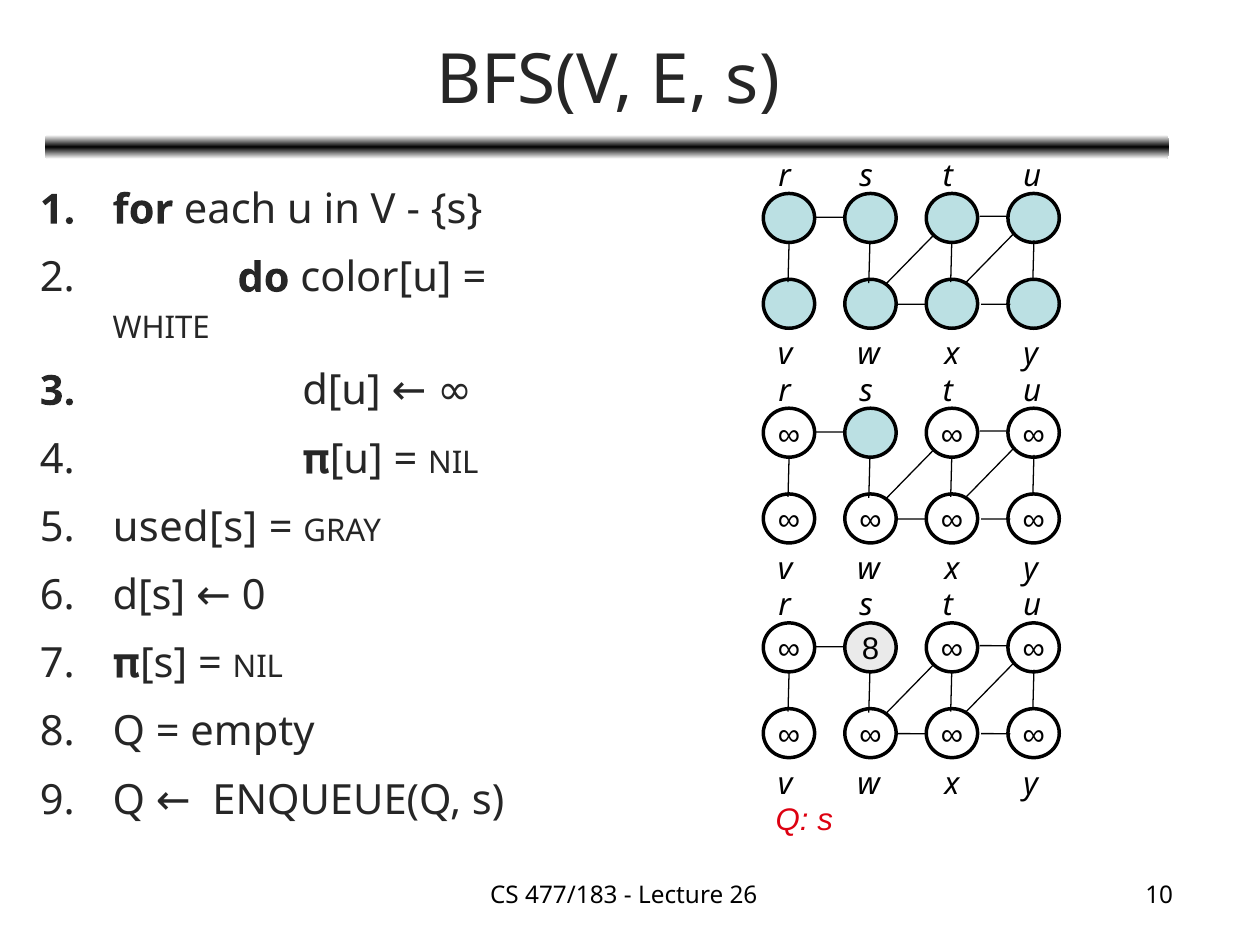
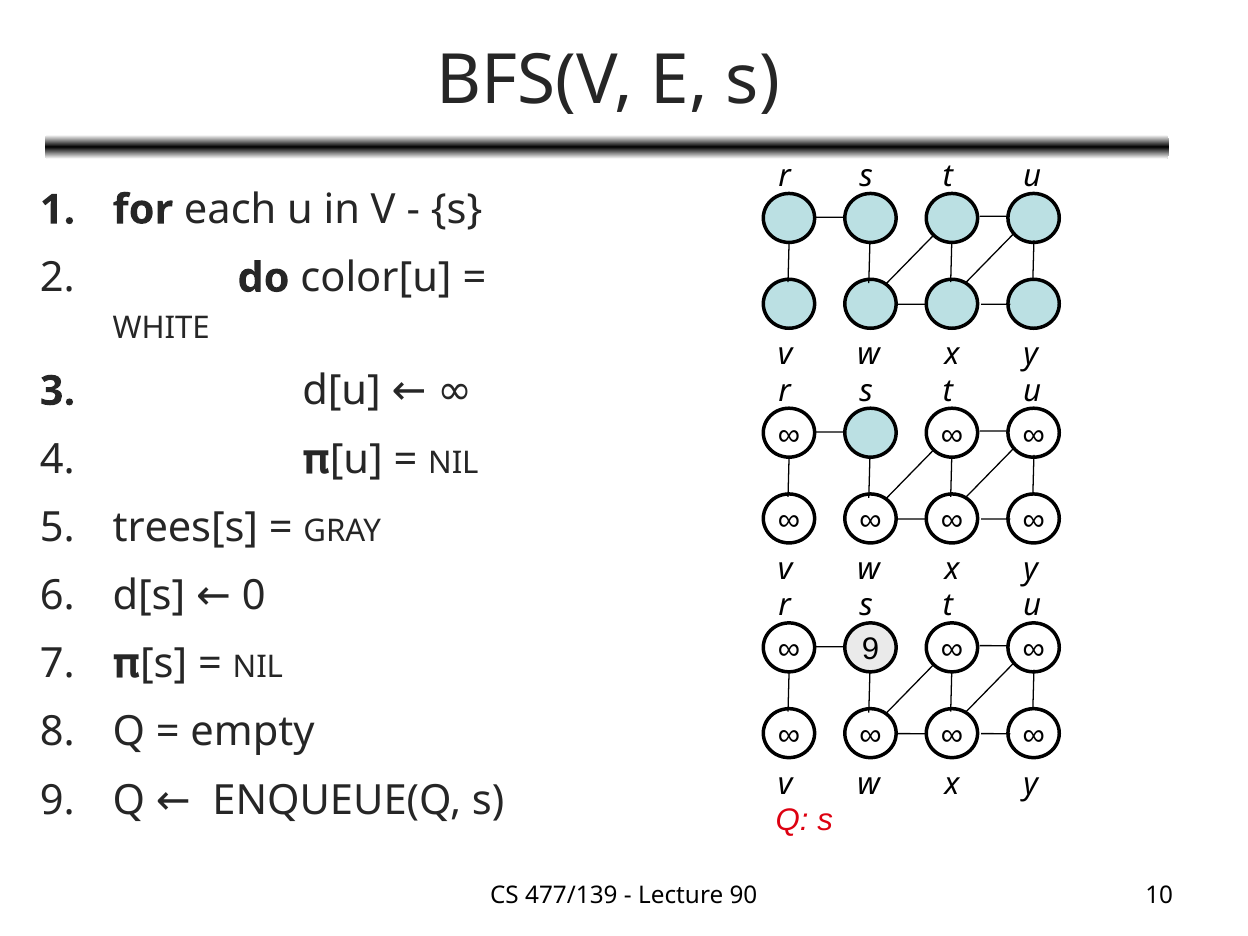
used[s: used[s -> trees[s (185, 528)
8: 8 -> 9 (870, 650)
477/183: 477/183 -> 477/139 (571, 896)
26: 26 -> 90 (743, 896)
